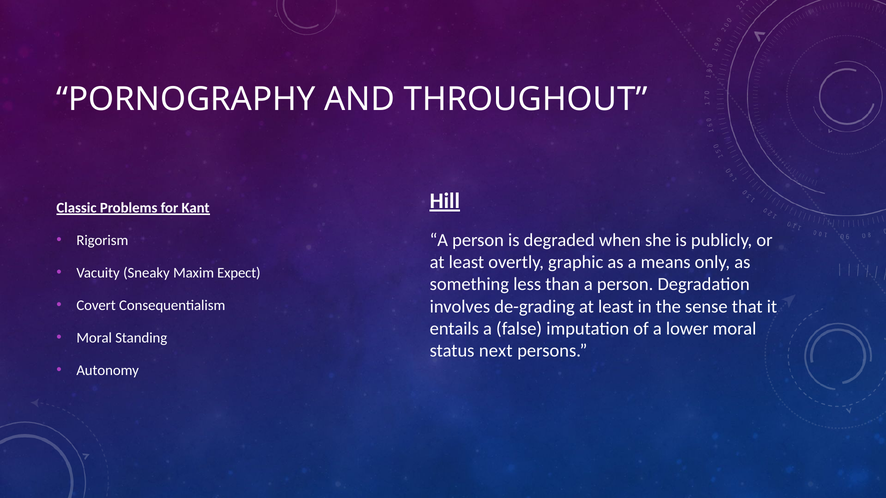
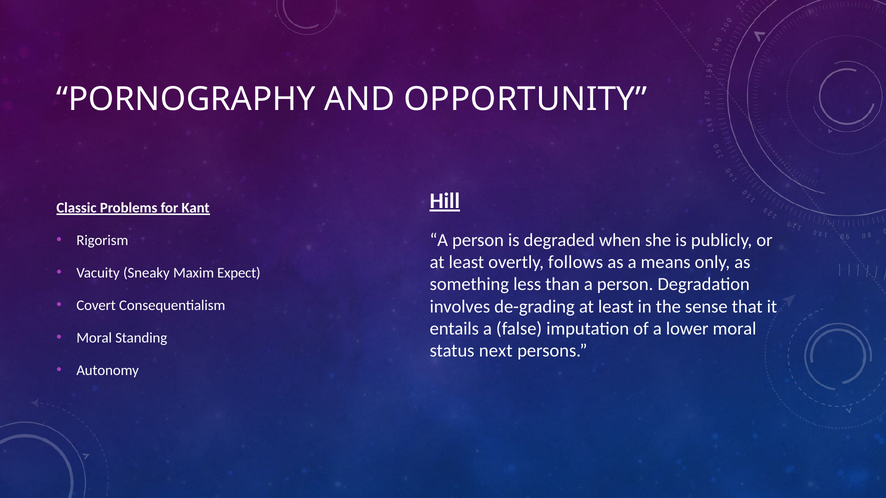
THROUGHOUT: THROUGHOUT -> OPPORTUNITY (525, 100)
graphic: graphic -> follows (576, 262)
